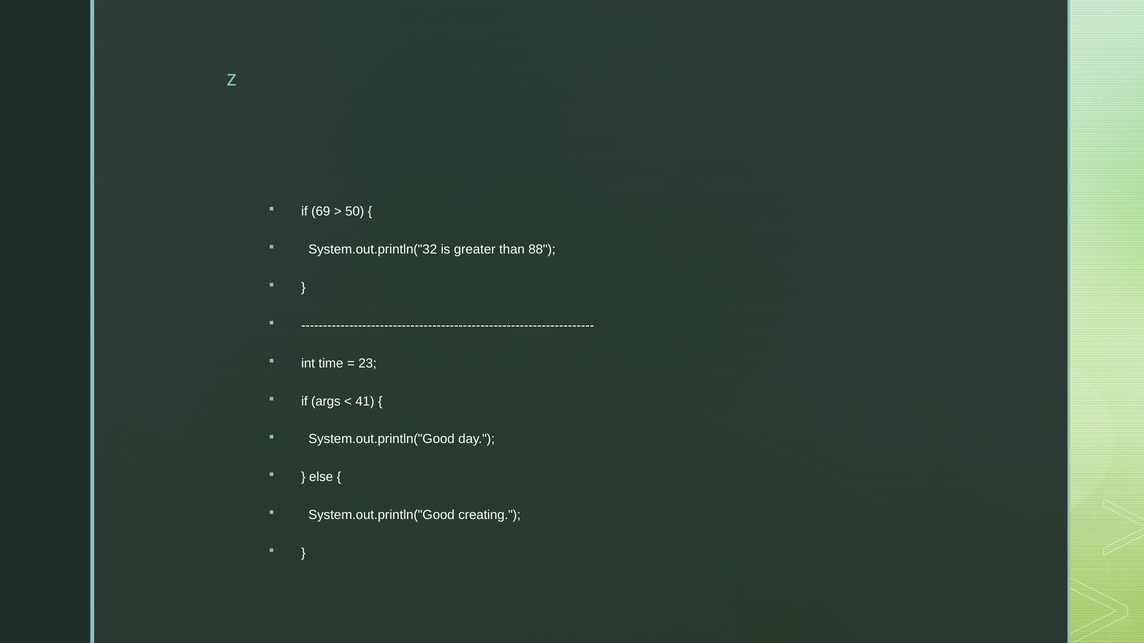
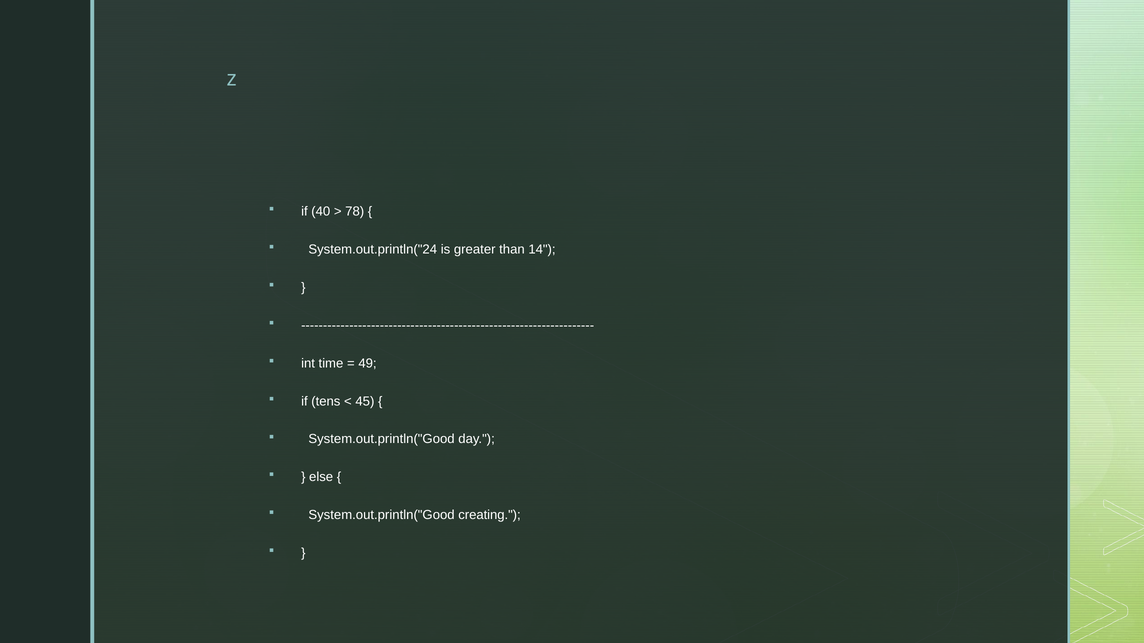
69: 69 -> 40 (321, 212)
50: 50 -> 78 (355, 212)
System.out.println("32: System.out.println("32 -> System.out.println("24 (373, 250)
88: 88 -> 14 (542, 250)
23: 23 -> 49 (367, 364)
args: args -> tens (326, 402)
41: 41 -> 45 (365, 402)
